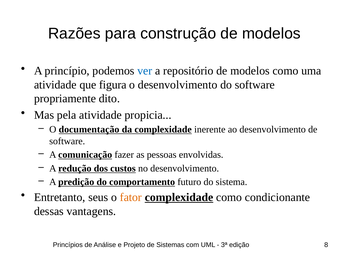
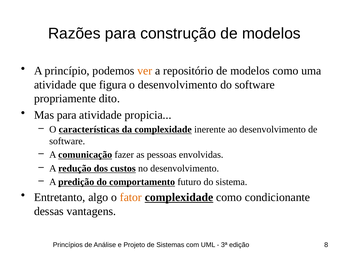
ver colour: blue -> orange (145, 71)
Mas pela: pela -> para (67, 115)
documentação: documentação -> características (89, 129)
seus: seus -> algo (98, 197)
